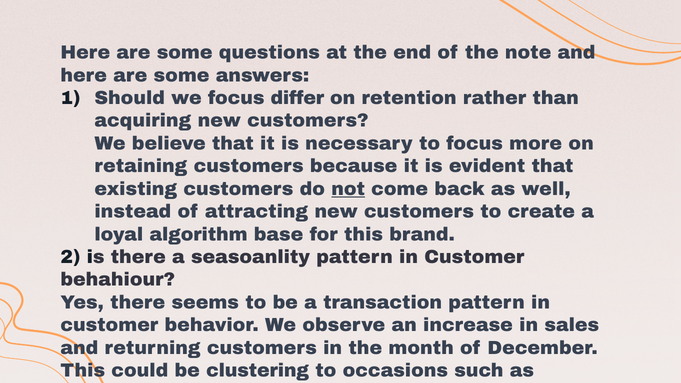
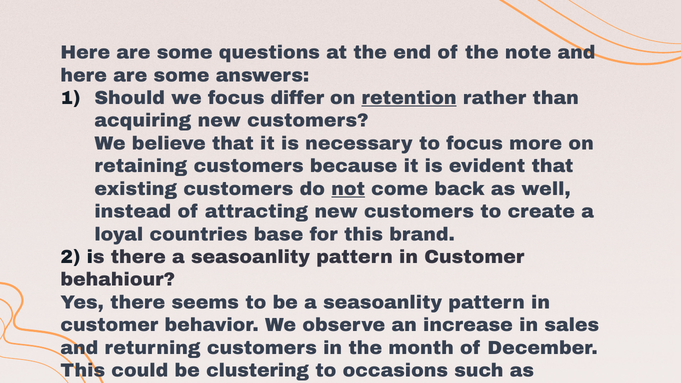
retention underline: none -> present (409, 98)
loyal algorithm: algorithm -> countries (198, 234)
be a transaction: transaction -> seasoanlity (383, 302)
